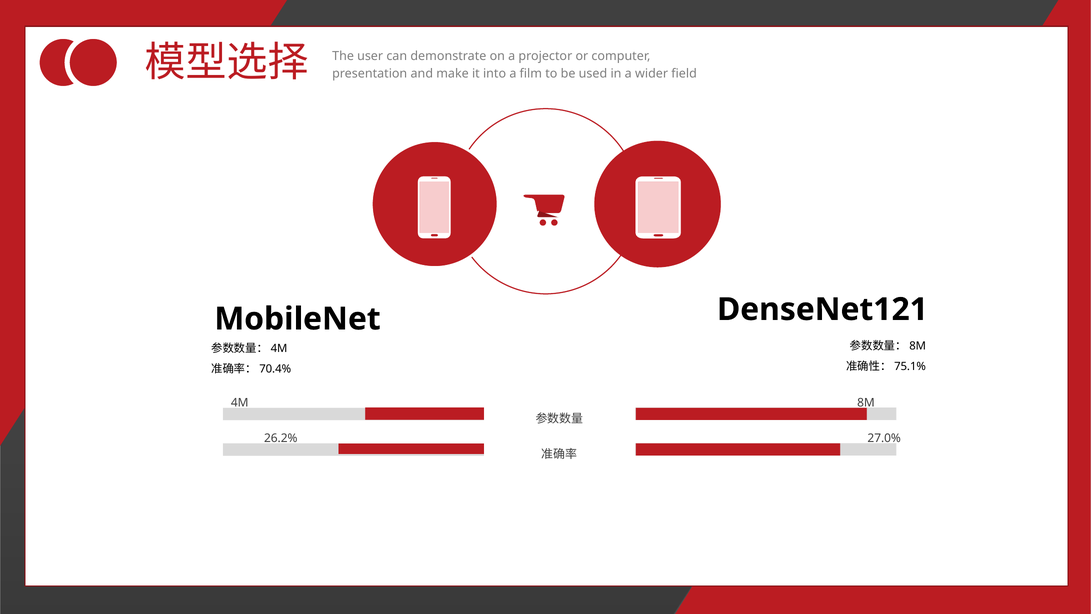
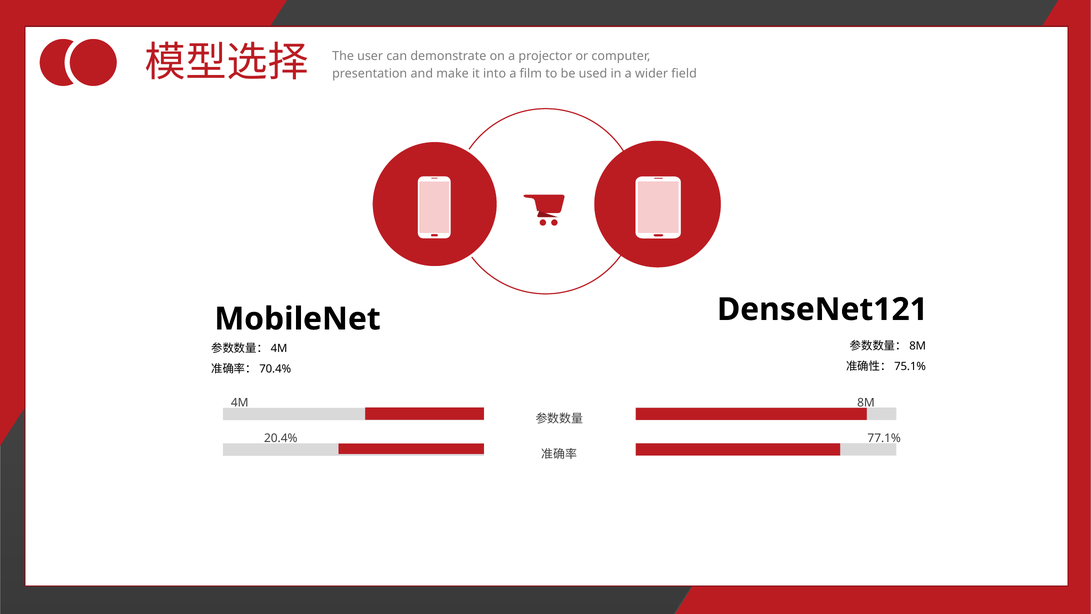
26.2%: 26.2% -> 20.4% (281, 438)
27.0%: 27.0% -> 77.1% (884, 438)
